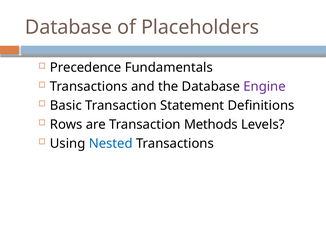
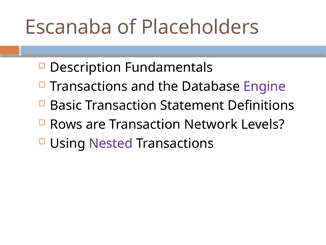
Database: Database -> Escanaba (68, 27)
Precedence: Precedence -> Description (86, 67)
Methods: Methods -> Network (211, 124)
Nested colour: blue -> purple (111, 143)
